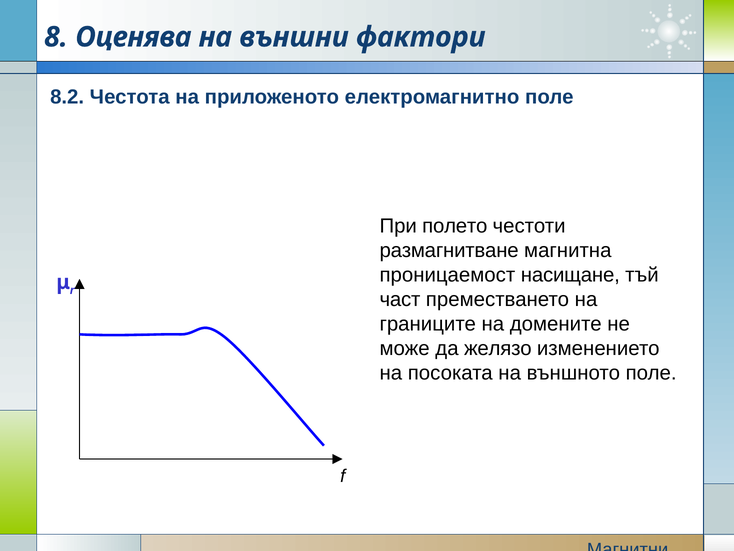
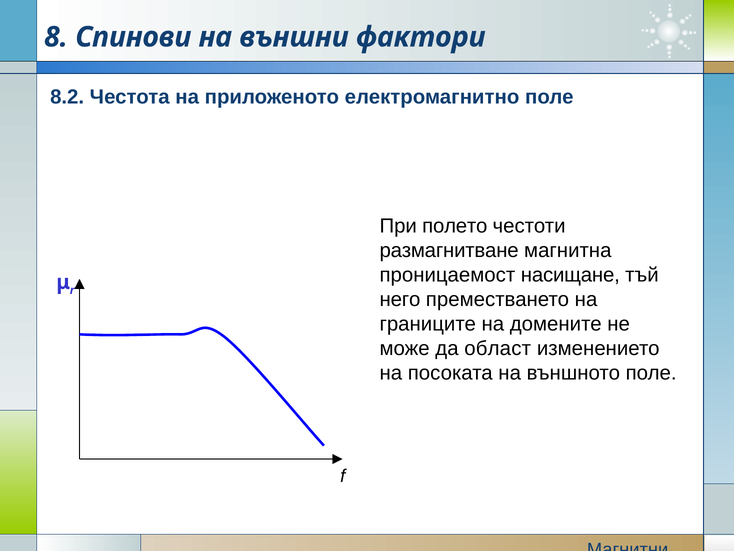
Оценява: Оценява -> Спинови (133, 37)
част: част -> него (400, 299)
желязо: желязо -> област (498, 348)
